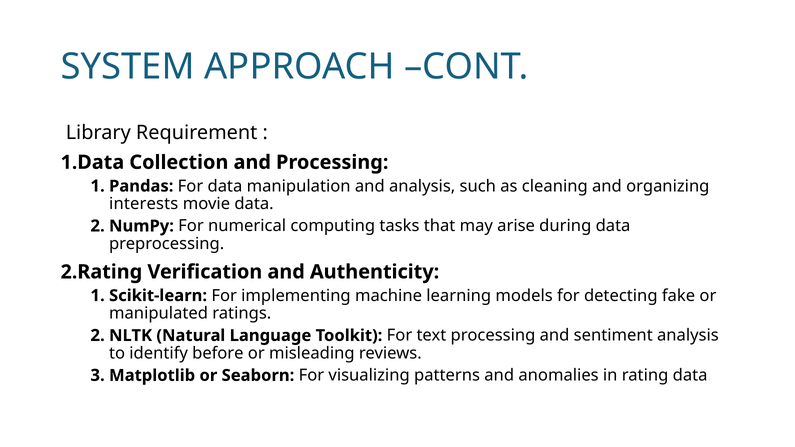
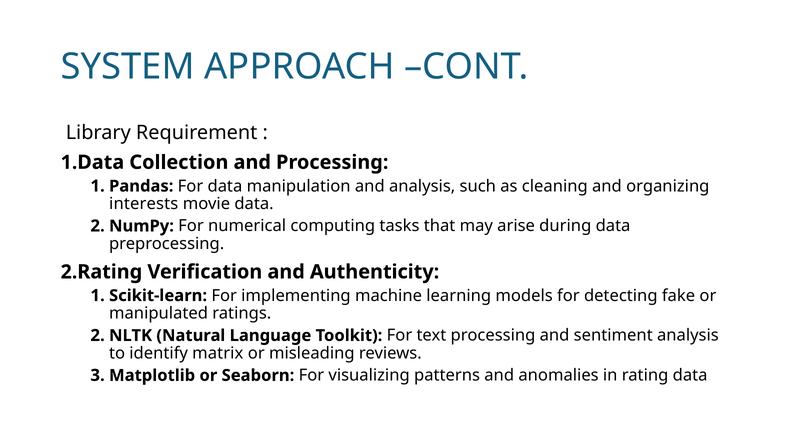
before: before -> matrix (218, 354)
